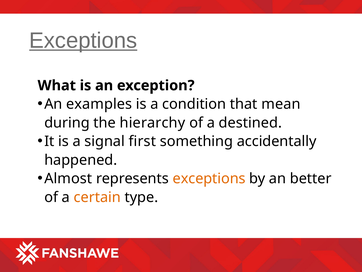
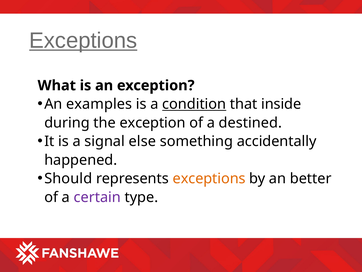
condition underline: none -> present (194, 104)
mean: mean -> inside (281, 104)
the hierarchy: hierarchy -> exception (153, 123)
first: first -> else (142, 141)
Almost: Almost -> Should (68, 178)
certain colour: orange -> purple (97, 197)
